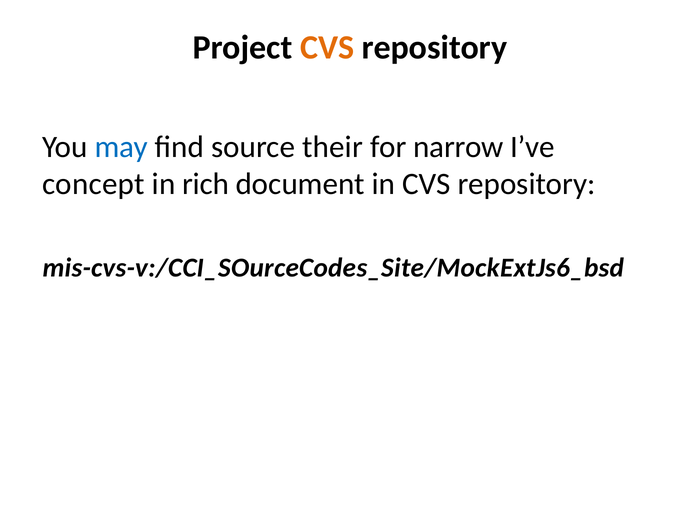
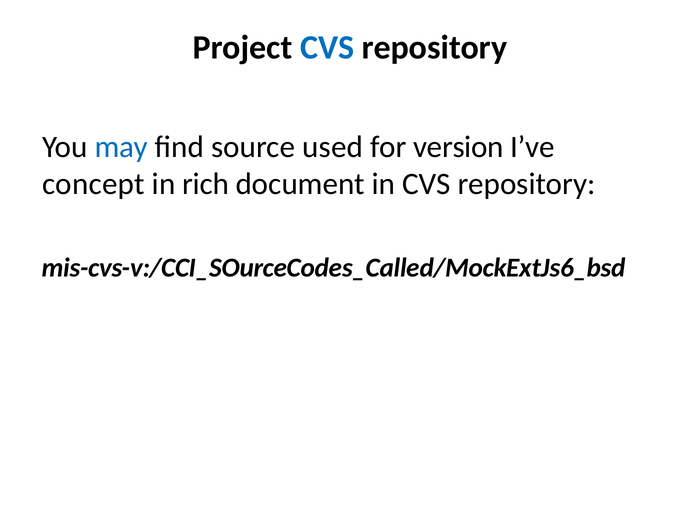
CVS colour: orange -> blue (327, 47)
their: their -> used (333, 147)
narrow: narrow -> version (458, 147)
mis-cvs-v:/CCI_SOurceCodes_Site/MockExtJs6_bsd: mis-cvs-v:/CCI_SOurceCodes_Site/MockExtJs6_bsd -> mis-cvs-v:/CCI_SOurceCodes_Called/MockExtJs6_bsd (334, 268)
